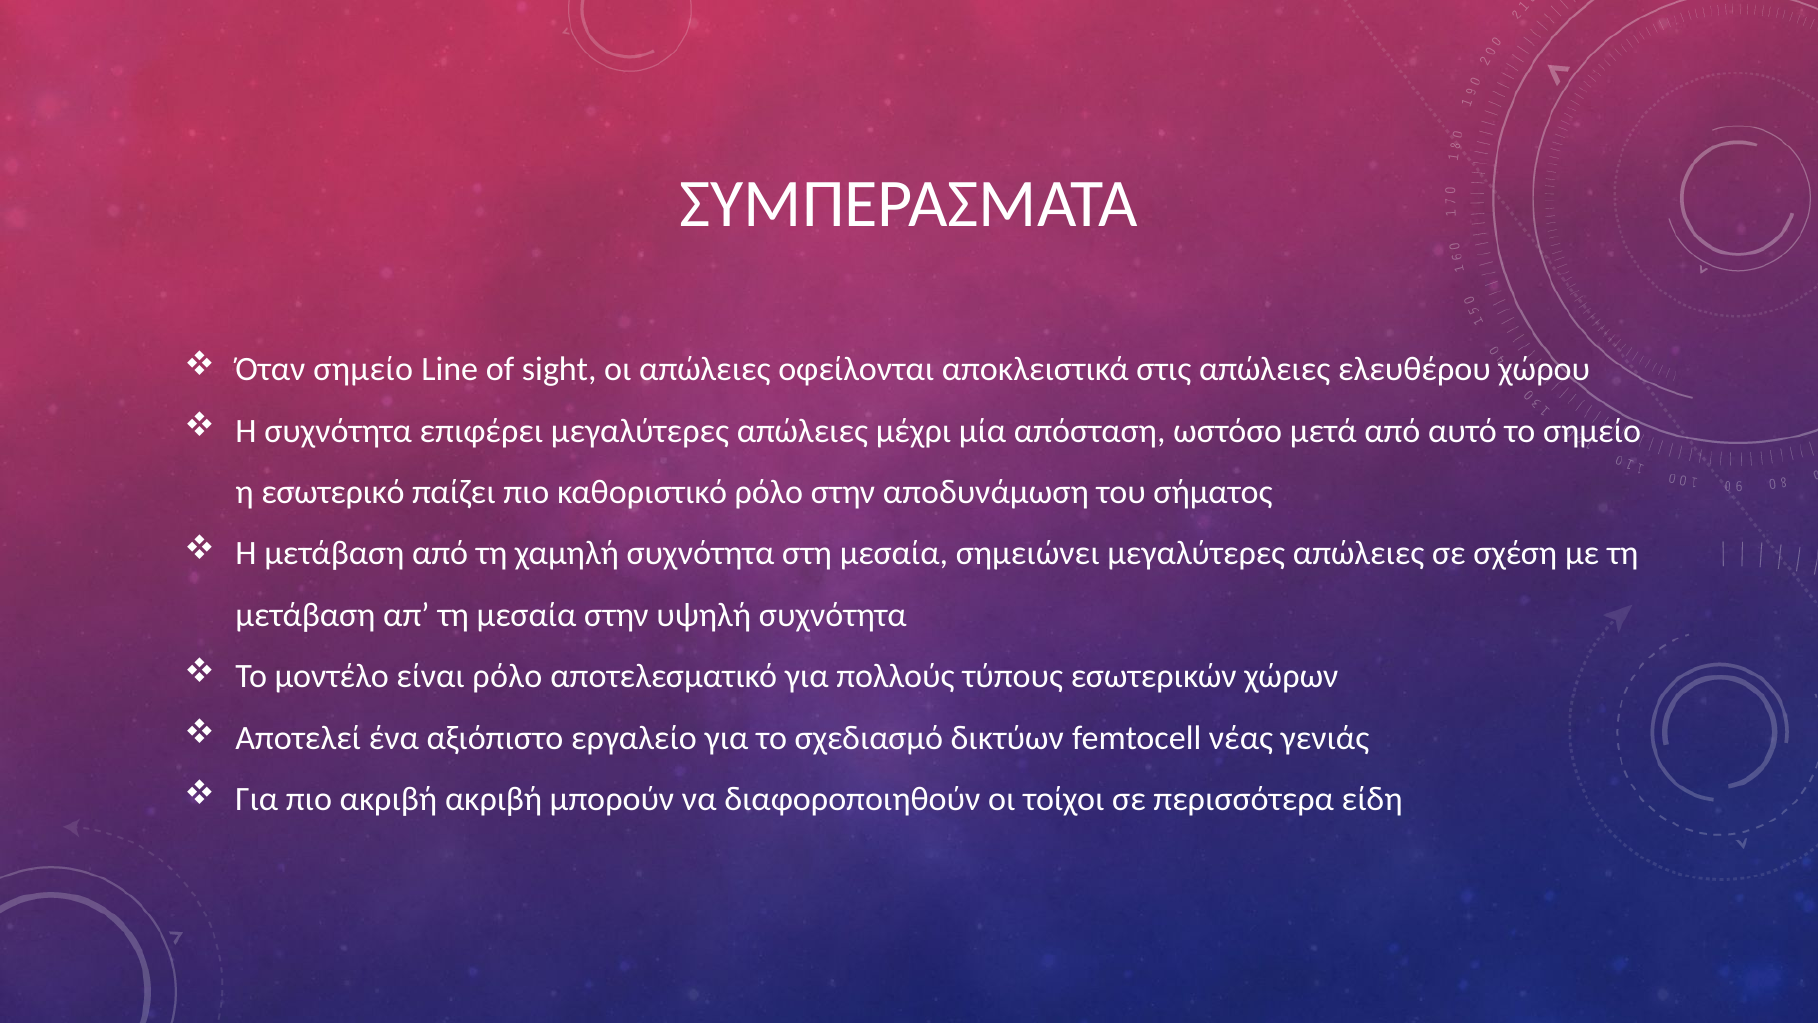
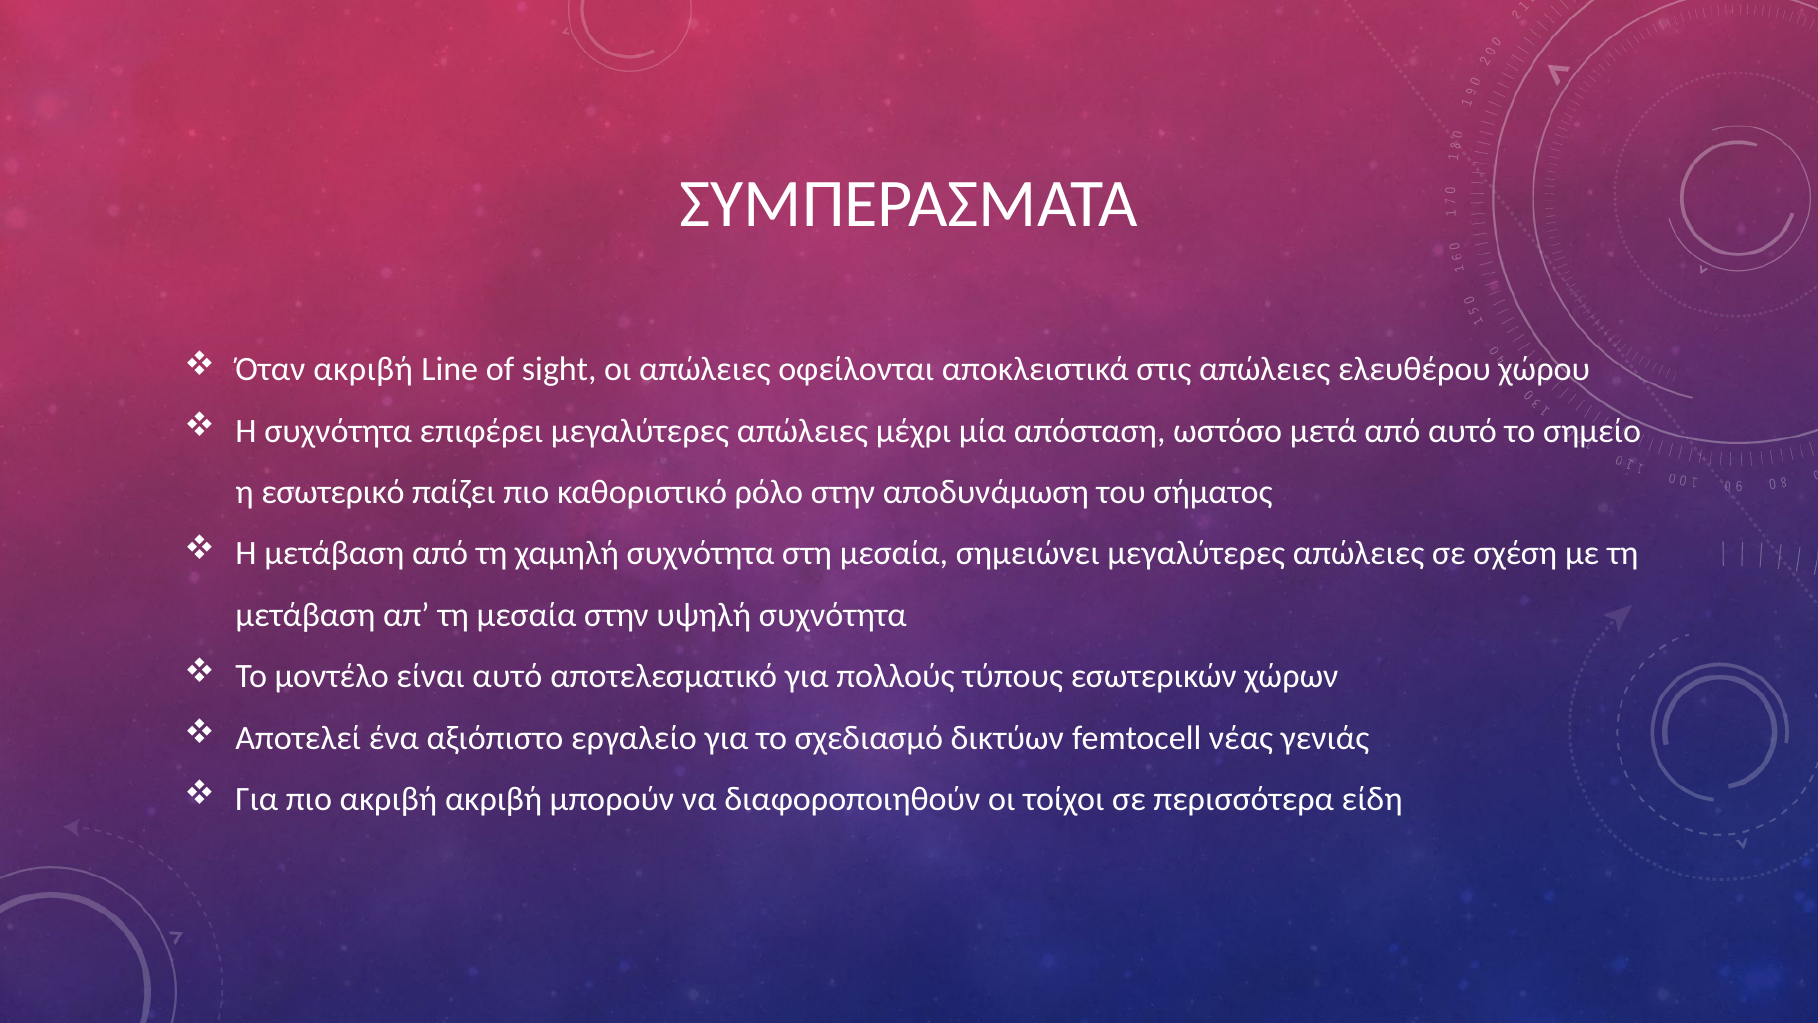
Όταν σημείο: σημείο -> ακριβή (363, 369)
είναι ρόλο: ρόλο -> αυτό (507, 676)
